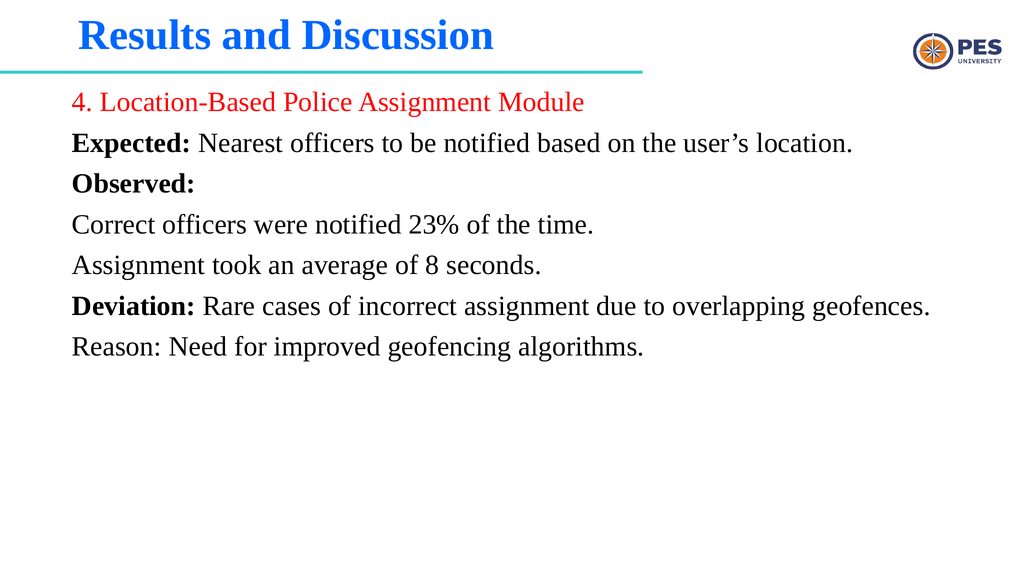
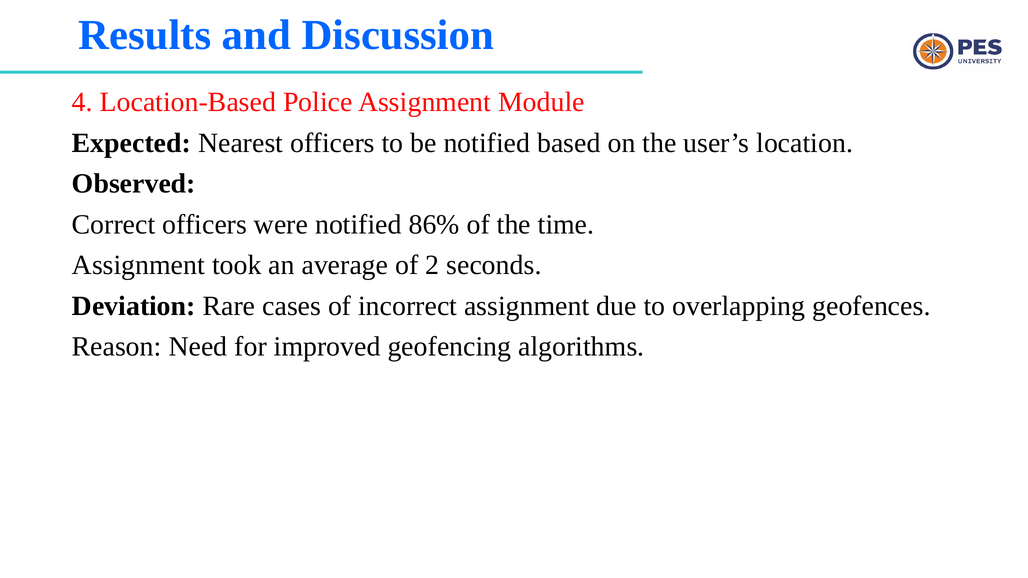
23%: 23% -> 86% (434, 225)
8: 8 -> 2 (432, 265)
